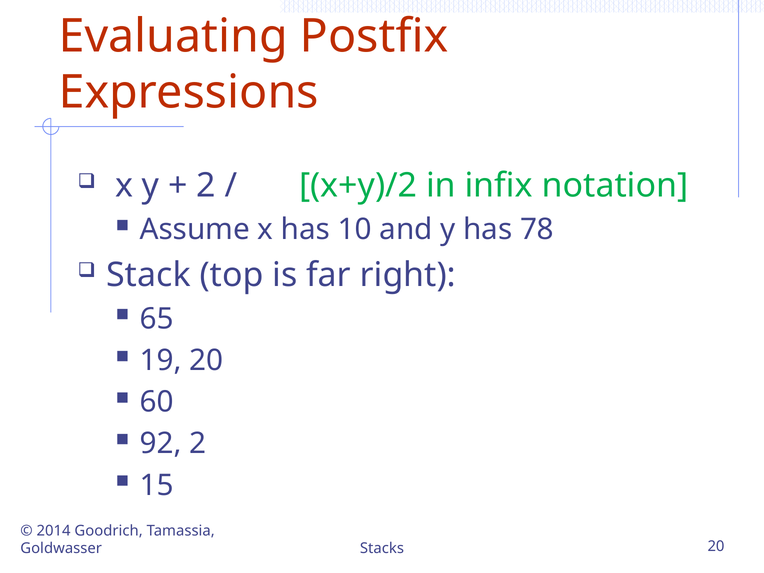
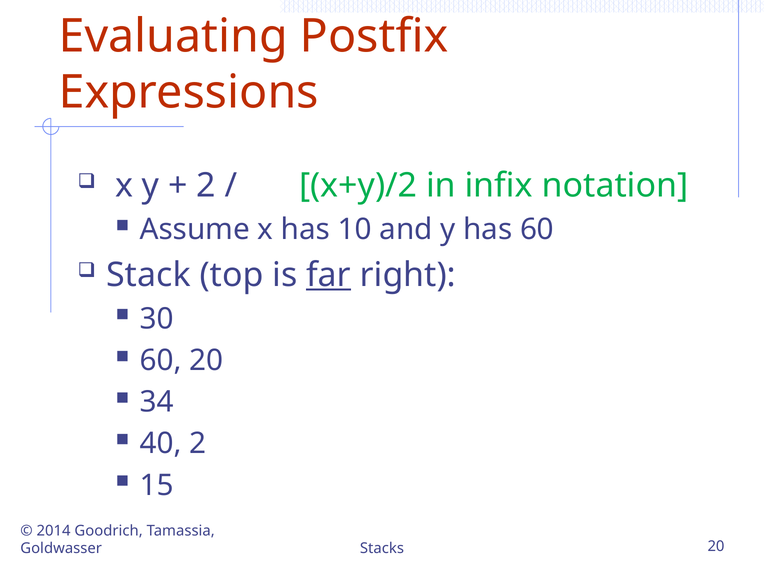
has 78: 78 -> 60 (537, 230)
far underline: none -> present (328, 275)
65: 65 -> 30 (157, 319)
19: 19 -> 60 (161, 360)
60: 60 -> 34 (157, 402)
92: 92 -> 40 (161, 444)
